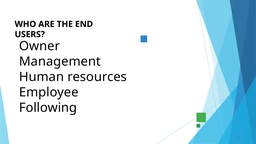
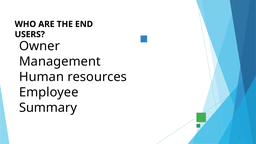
Following: Following -> Summary (48, 108)
